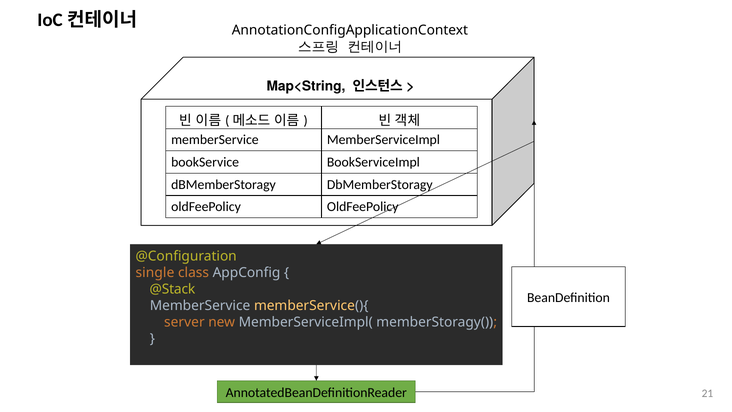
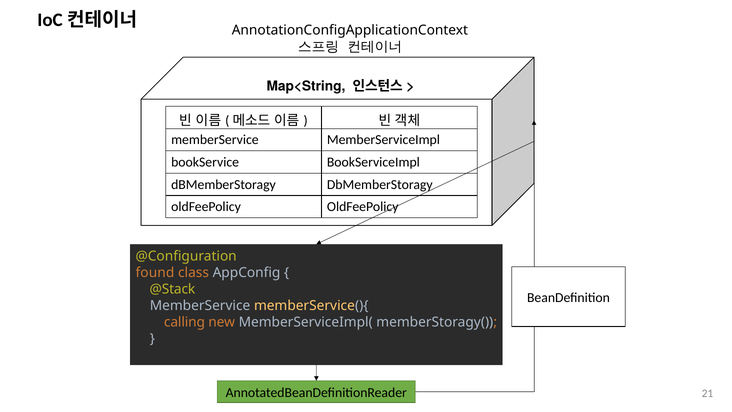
single: single -> found (155, 272)
server: server -> calling (184, 322)
